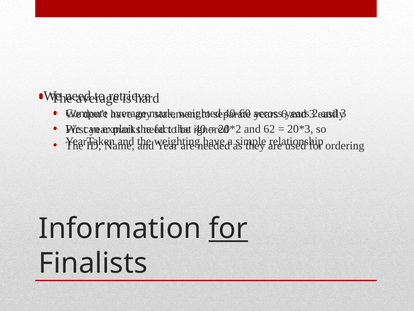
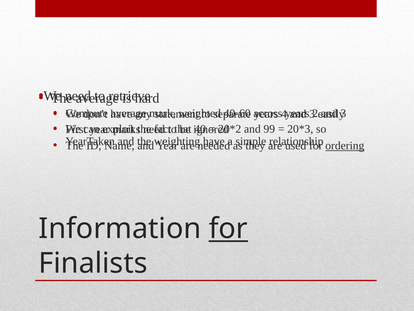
6: 6 -> 4 (284, 114)
62: 62 -> 99 (269, 129)
ordering underline: none -> present (345, 145)
